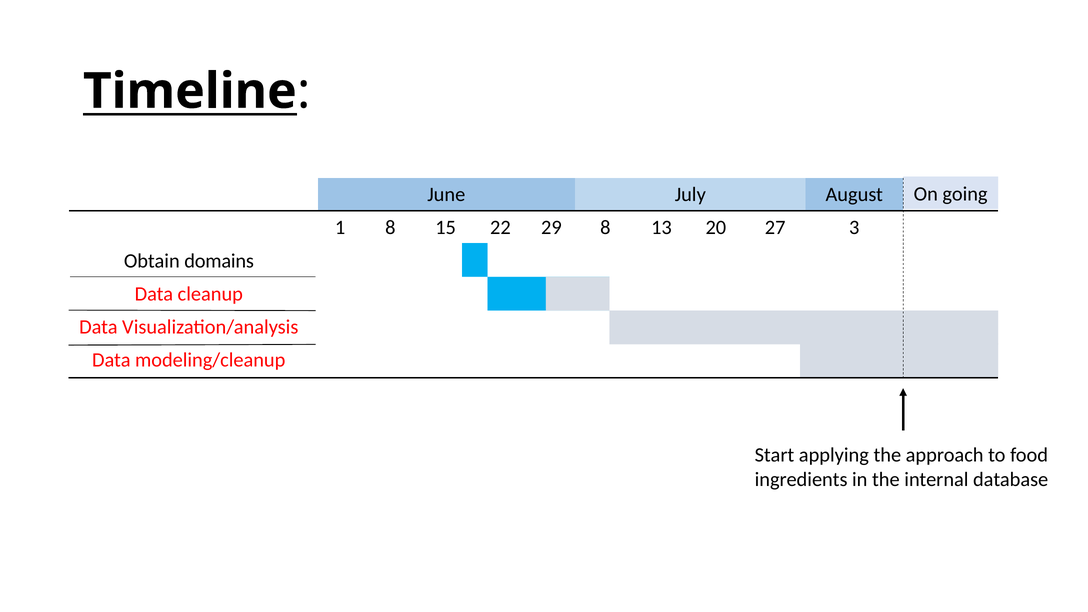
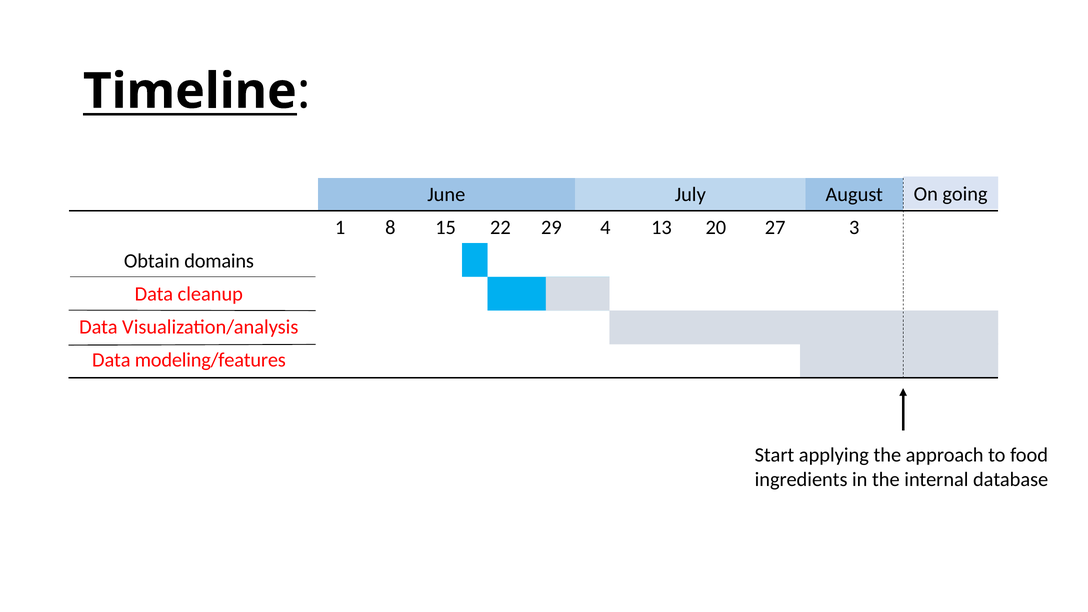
29 8: 8 -> 4 (605, 228)
modeling/cleanup: modeling/cleanup -> modeling/features (210, 360)
